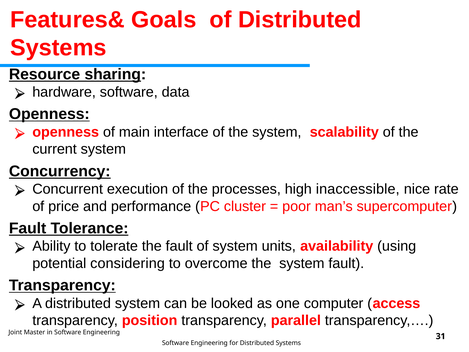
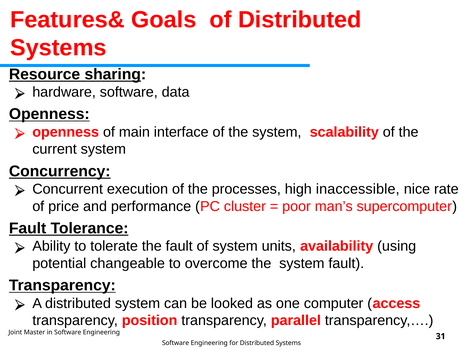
considering: considering -> changeable (128, 263)
